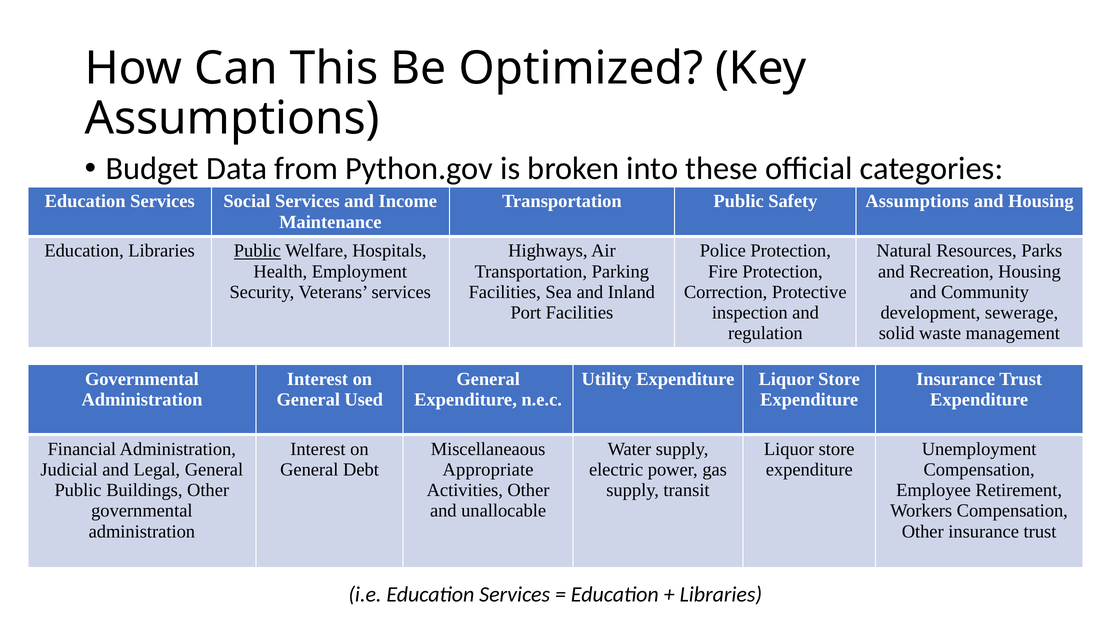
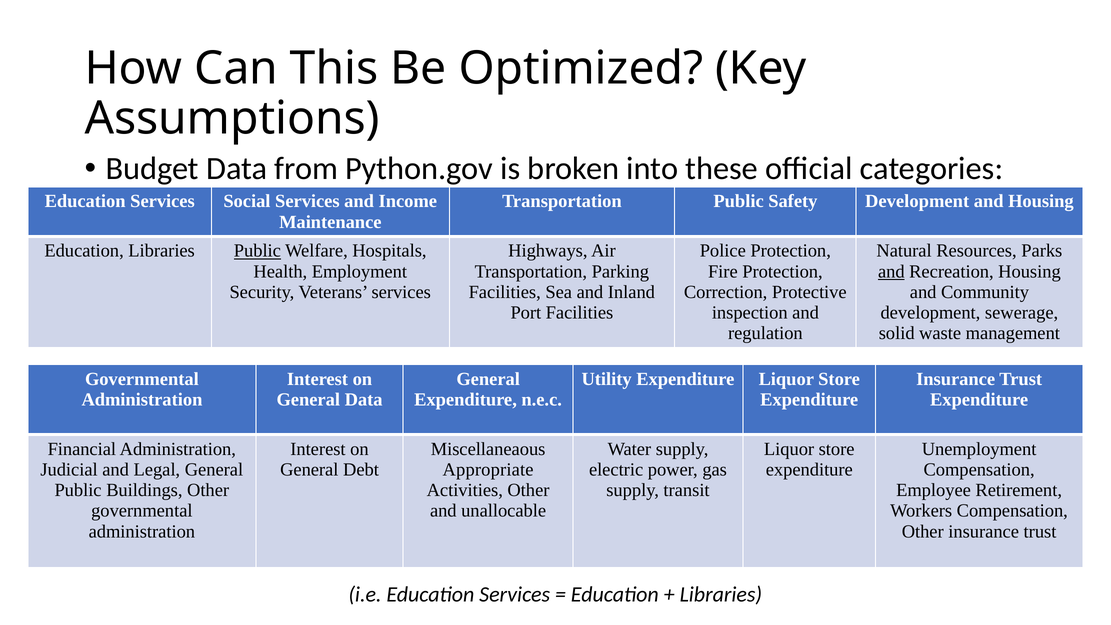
Safety Assumptions: Assumptions -> Development (917, 201)
and underline: none -> present (891, 271)
General Used: Used -> Data (364, 400)
